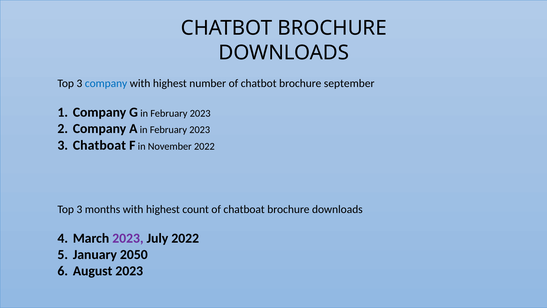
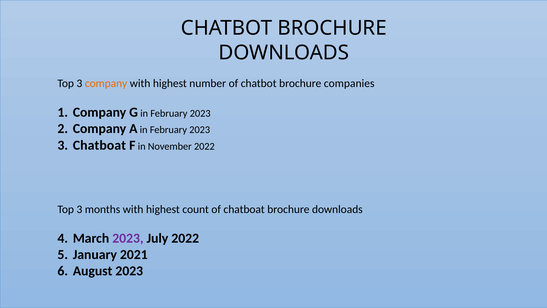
company colour: blue -> orange (106, 83)
september: september -> companies (349, 83)
2050: 2050 -> 2021 (134, 254)
